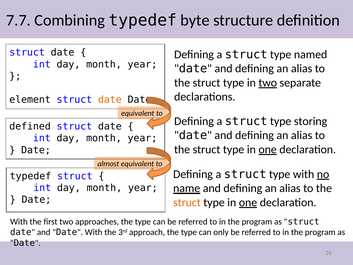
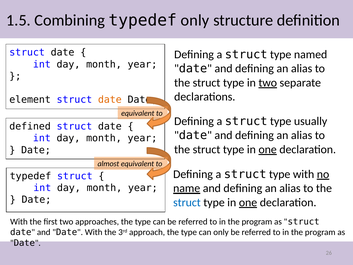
7.7: 7.7 -> 1.5 (19, 20)
typedef byte: byte -> only (195, 20)
storing: storing -> usually (311, 121)
struct colour: orange -> blue (187, 202)
